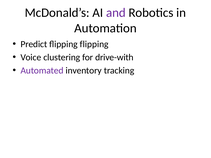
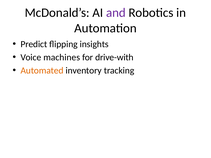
flipping flipping: flipping -> insights (94, 44)
clustering: clustering -> machines (62, 57)
Automated colour: purple -> orange (42, 71)
